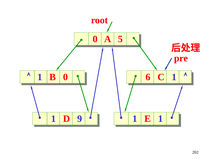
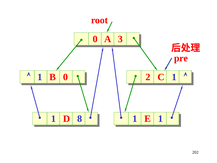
5: 5 -> 3 (120, 39)
6: 6 -> 2 (148, 77)
9: 9 -> 8 (80, 119)
